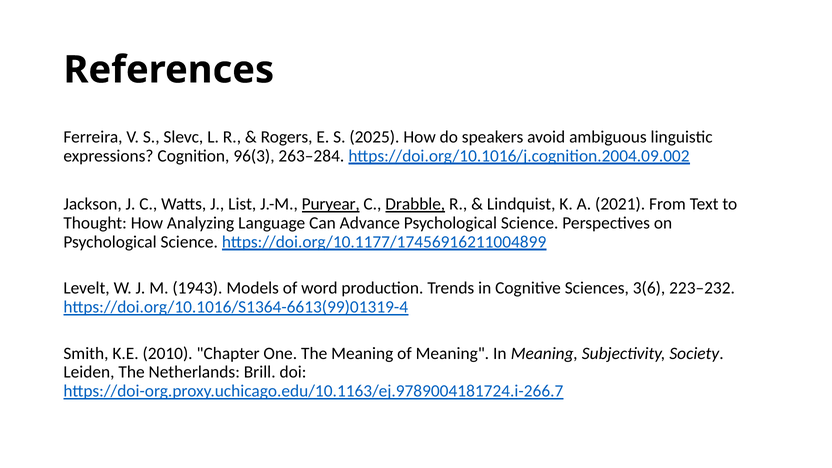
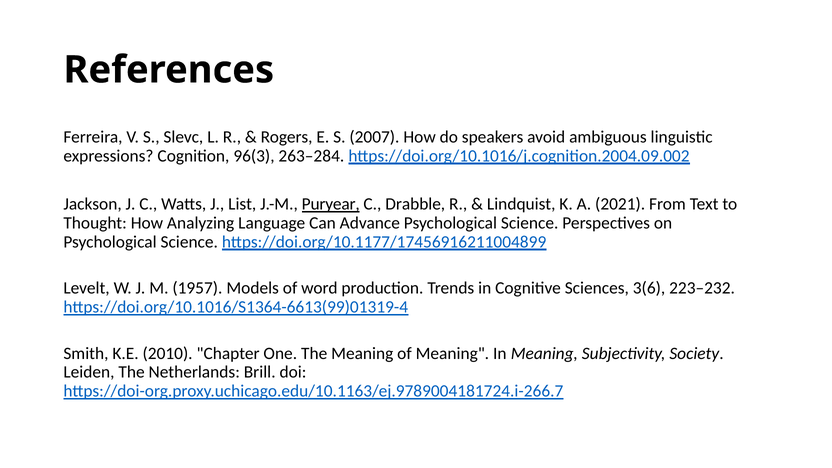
2025: 2025 -> 2007 (374, 137)
Drabble underline: present -> none (415, 204)
1943: 1943 -> 1957 (197, 288)
